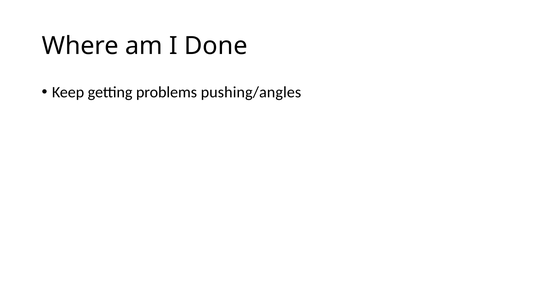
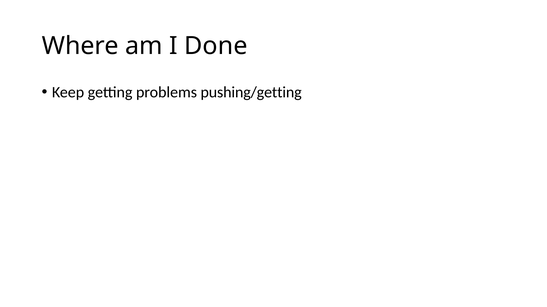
pushing/angles: pushing/angles -> pushing/getting (251, 92)
